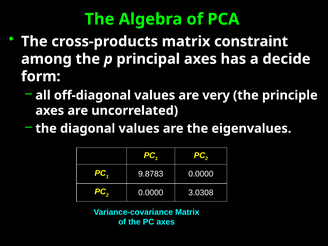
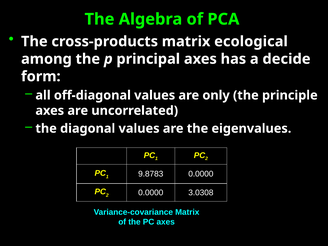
constraint: constraint -> ecological (251, 41)
very: very -> only (216, 95)
